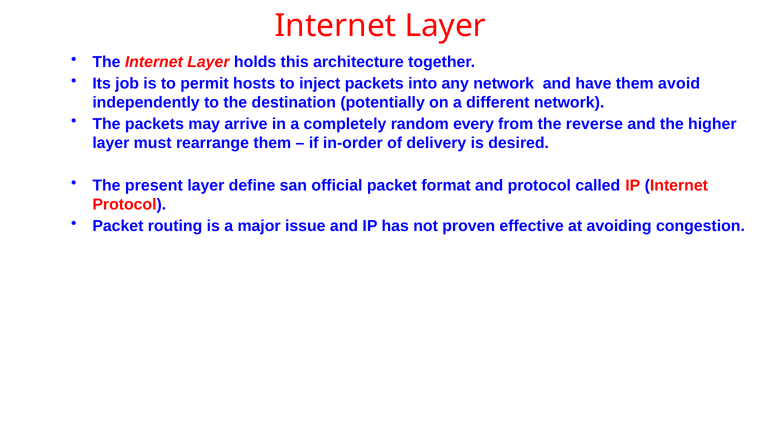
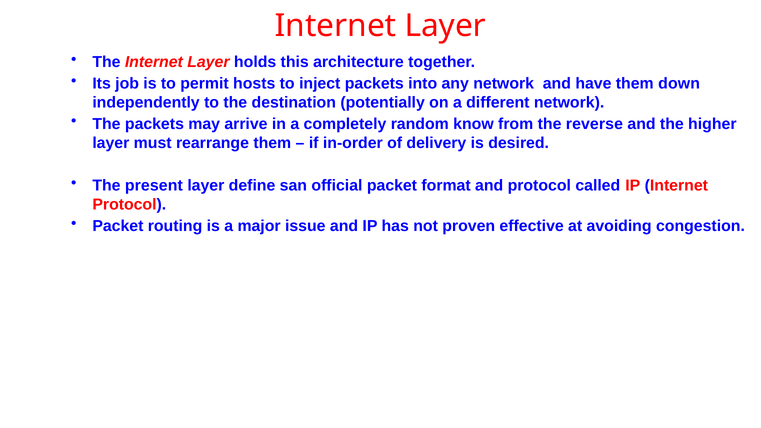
avoid: avoid -> down (679, 83)
every: every -> know (473, 124)
